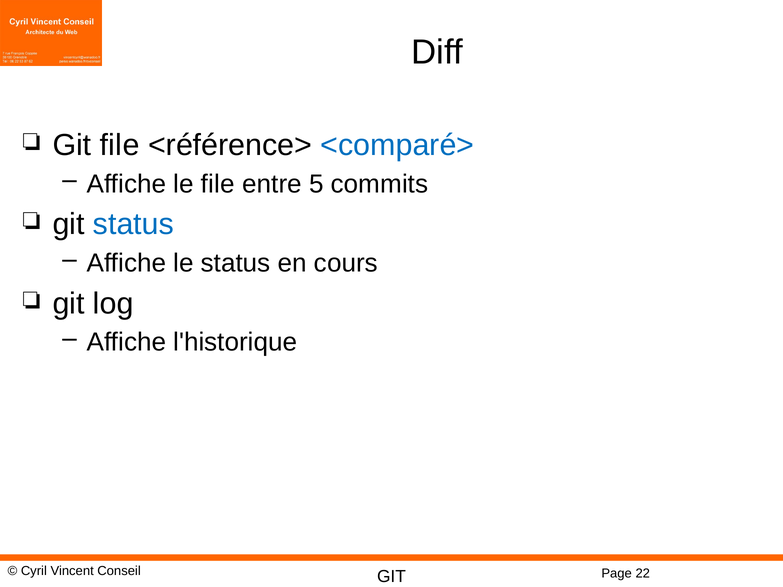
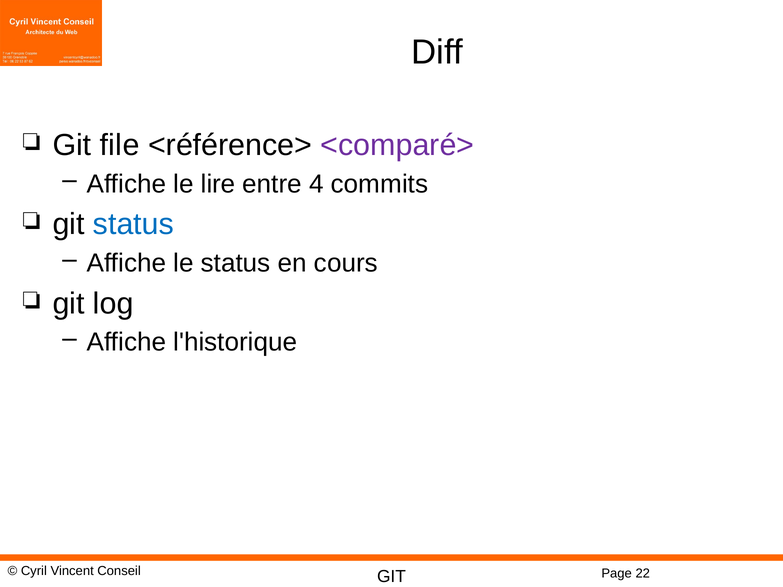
<comparé> colour: blue -> purple (397, 145)
le file: file -> lire (218, 184)
5: 5 -> 4 (316, 184)
